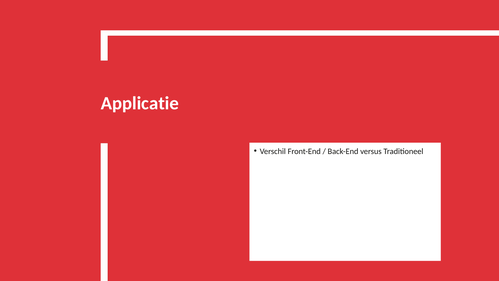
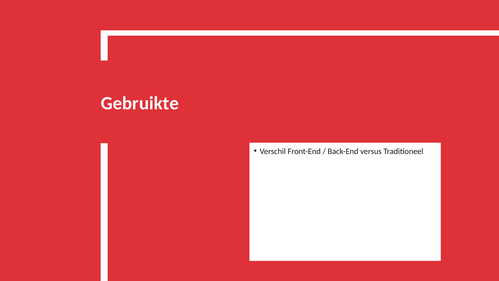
Applicatie: Applicatie -> Gebruikte (140, 103)
